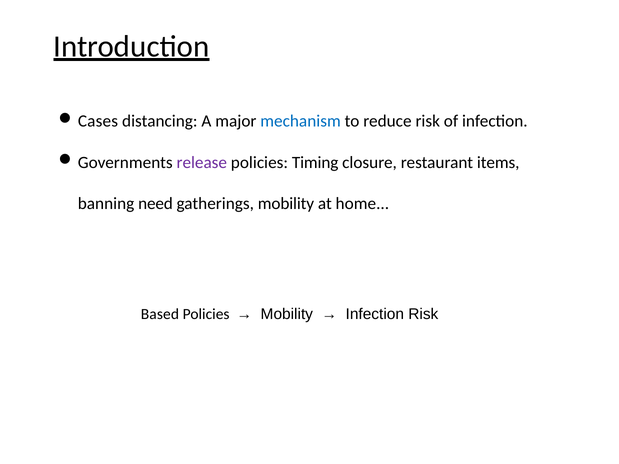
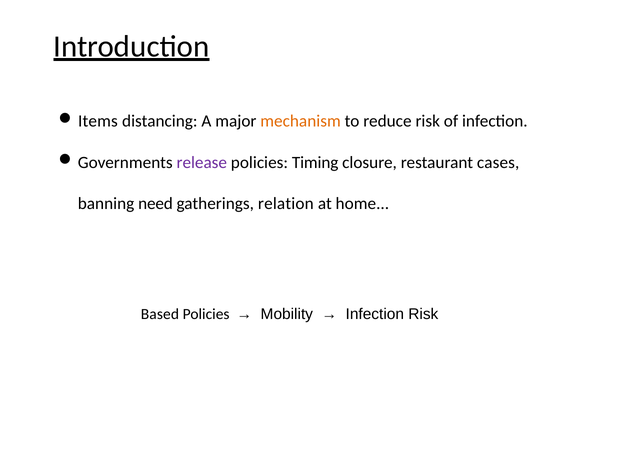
Cases: Cases -> Items (98, 121)
mechanism colour: blue -> orange (301, 121)
items: items -> cases (498, 163)
gatherings mobility: mobility -> relation (286, 204)
